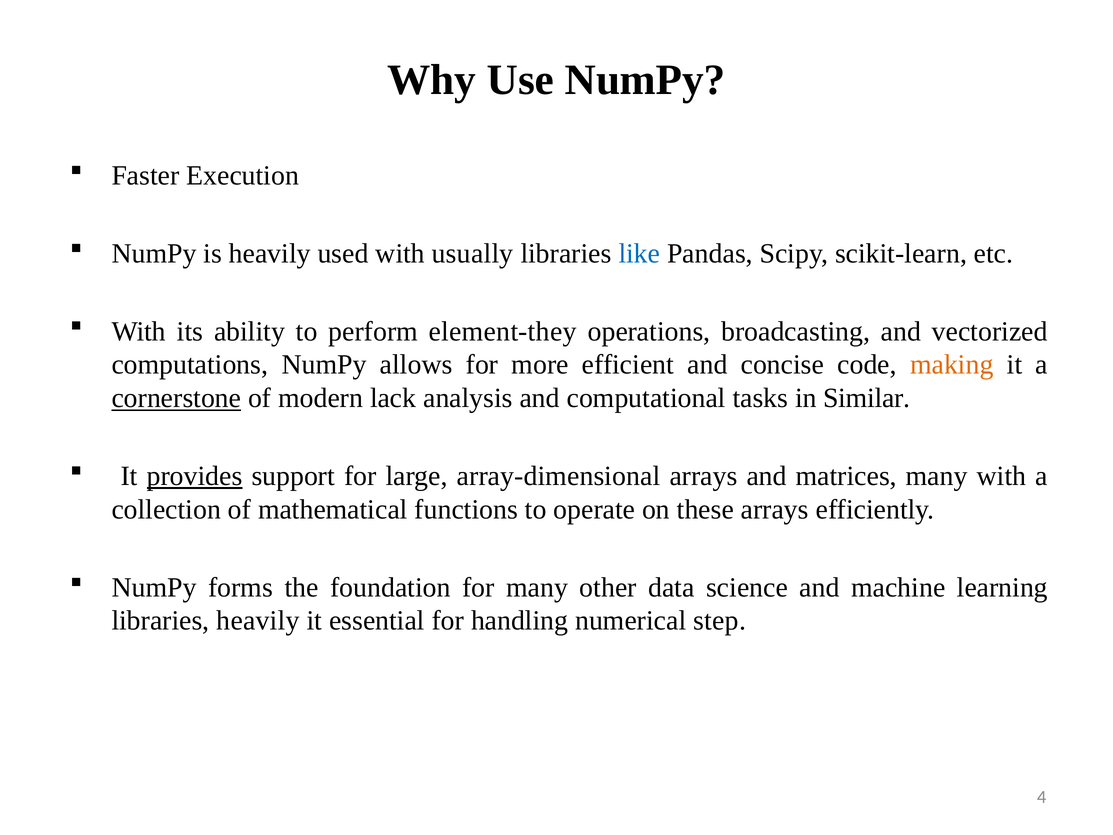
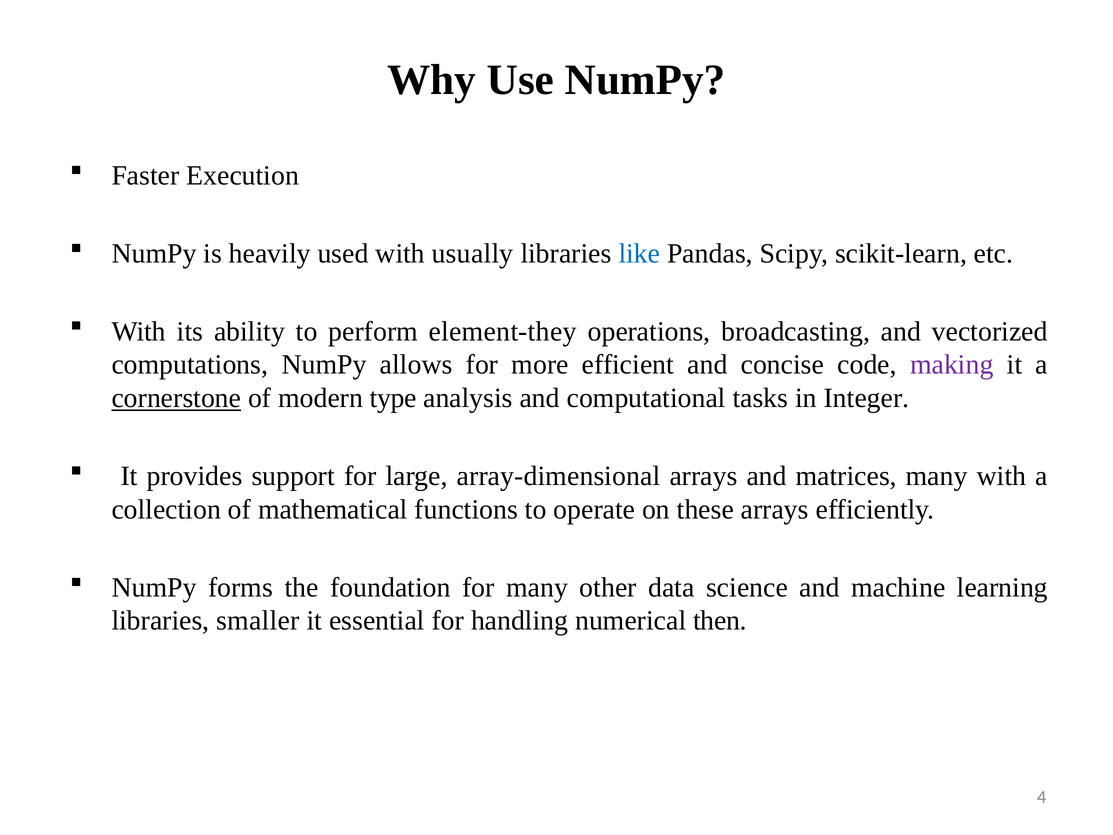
making colour: orange -> purple (952, 365)
lack: lack -> type (393, 398)
Similar: Similar -> Integer (866, 398)
provides underline: present -> none (195, 476)
libraries heavily: heavily -> smaller (258, 621)
step: step -> then (720, 621)
